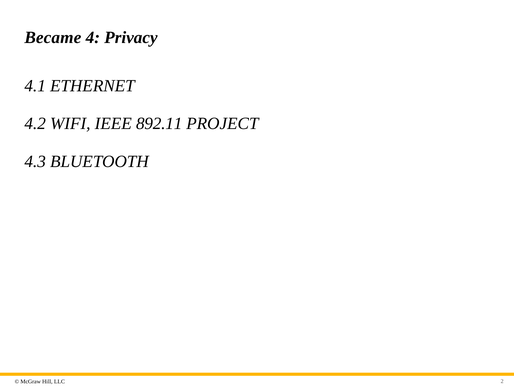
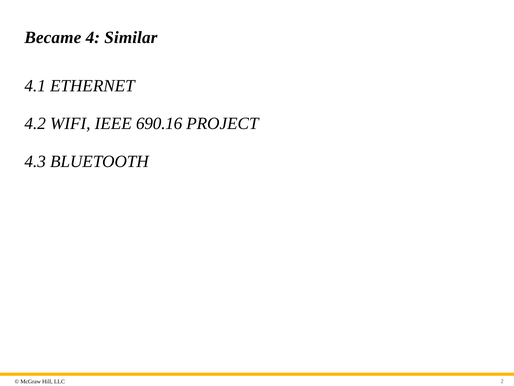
Privacy: Privacy -> Similar (131, 37)
892.11: 892.11 -> 690.16 (159, 123)
